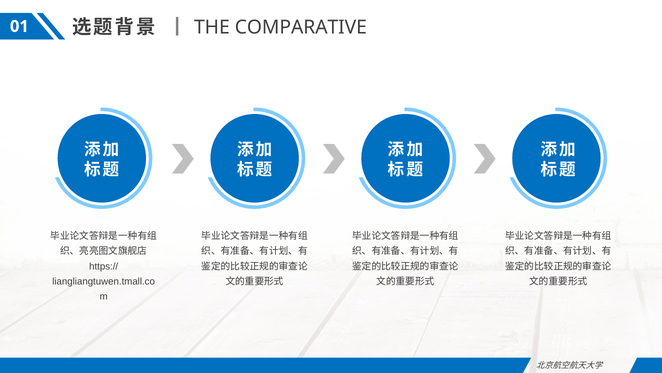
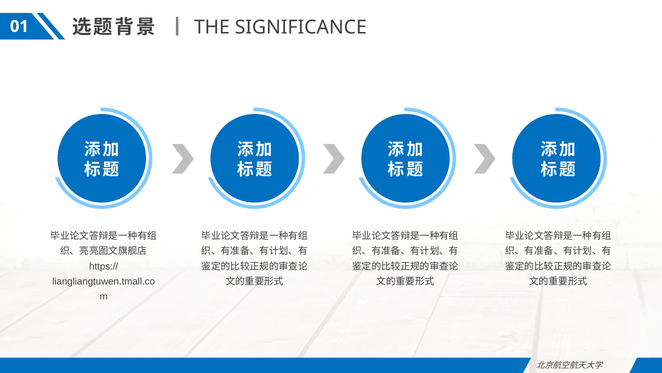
COMPARATIVE: COMPARATIVE -> SIGNIFICANCE (301, 27)
